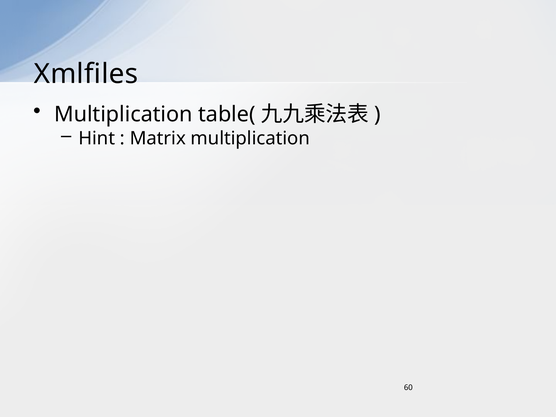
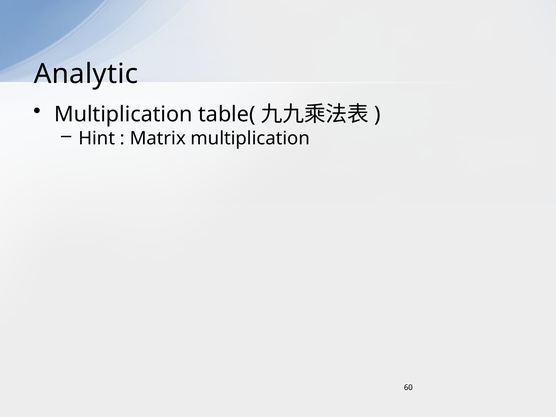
Xmlfiles: Xmlfiles -> Analytic (86, 74)
